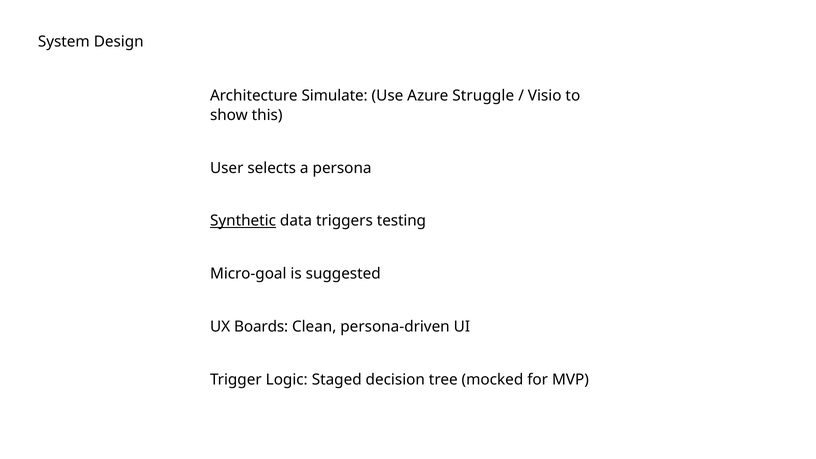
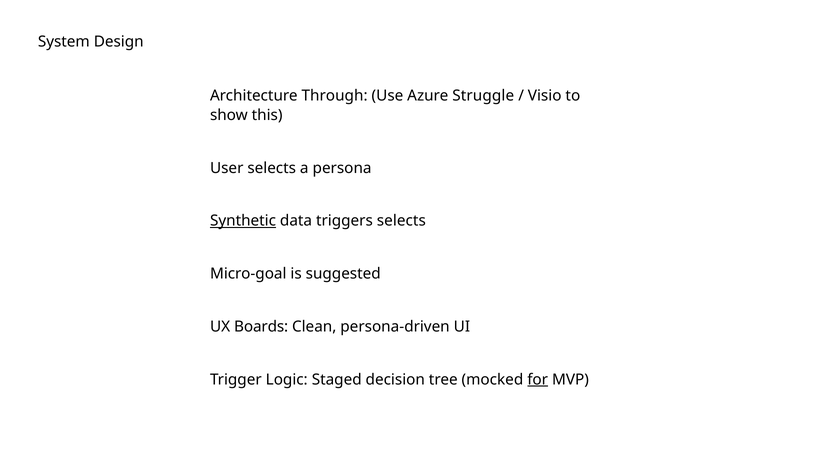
Simulate: Simulate -> Through (335, 96)
triggers testing: testing -> selects (401, 221)
for underline: none -> present (538, 380)
